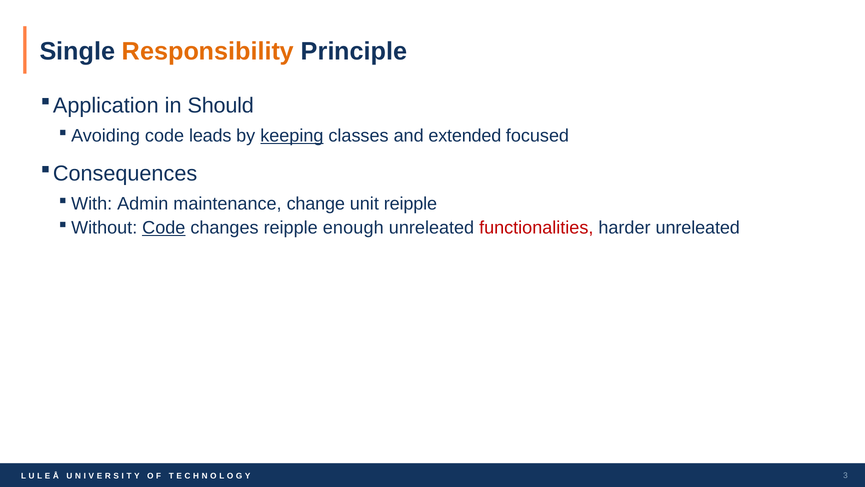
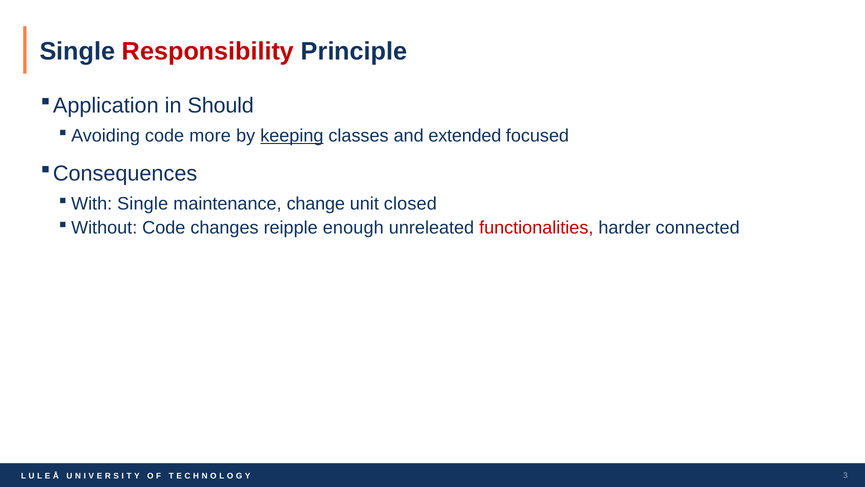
Responsibility colour: orange -> red (208, 52)
leads: leads -> more (210, 136)
Admin: Admin -> Single (143, 204)
unit reipple: reipple -> closed (410, 204)
Code underline: present -> none (164, 228)
harder unreleated: unreleated -> connected (698, 228)
